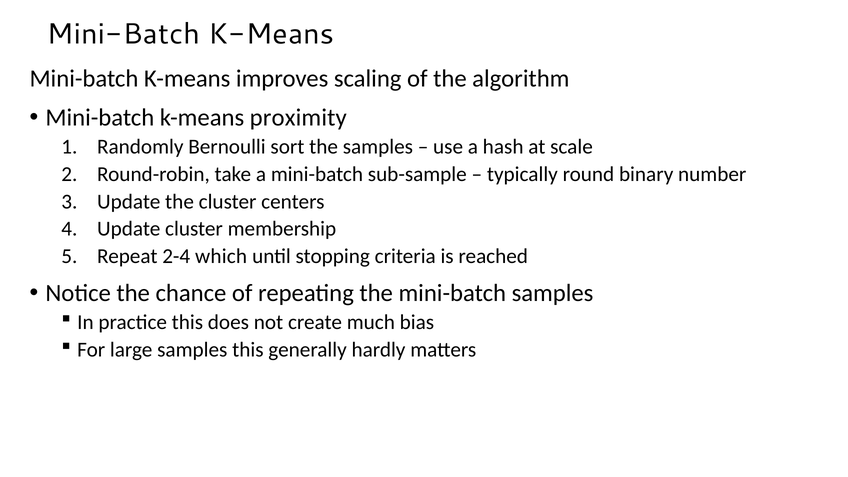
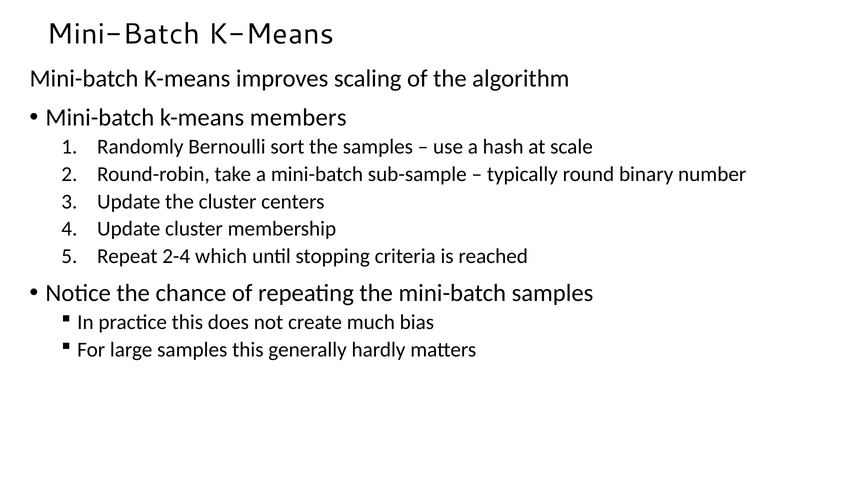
proximity: proximity -> members (298, 118)
